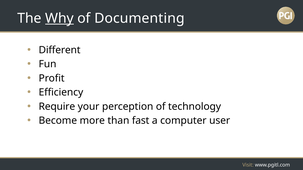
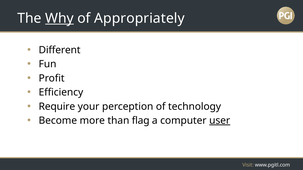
Documenting: Documenting -> Appropriately (139, 18)
fast: fast -> flag (141, 121)
user underline: none -> present (220, 121)
